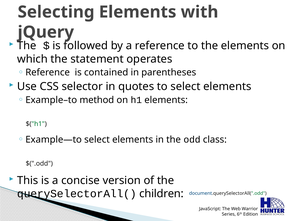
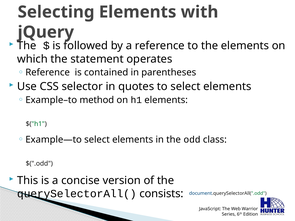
children: children -> consists (161, 194)
